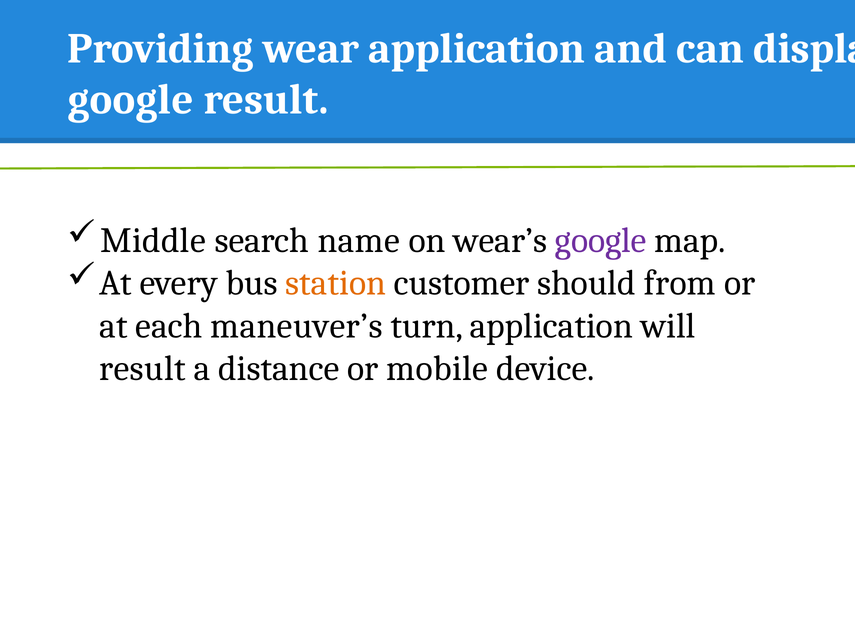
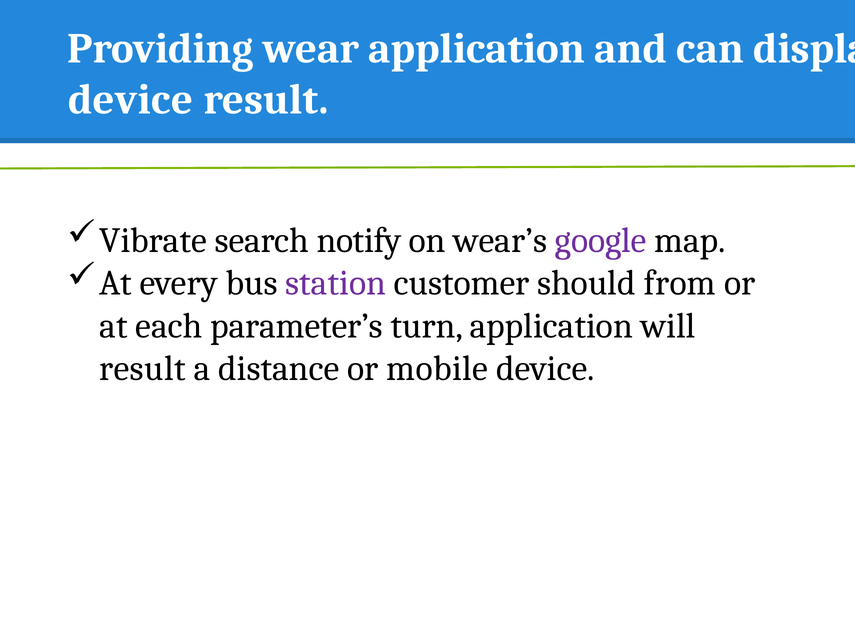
google: google -> device (131, 100)
Middle: Middle -> Vibrate (153, 241)
name: name -> notify (359, 241)
station colour: orange -> purple (336, 283)
maneuver’s: maneuver’s -> parameter’s (297, 326)
